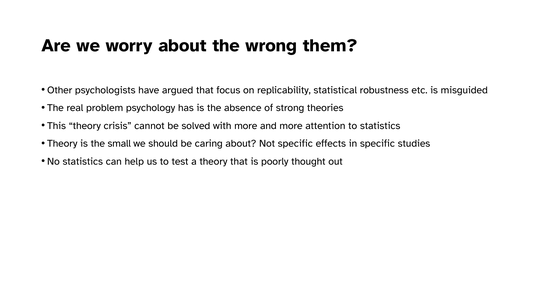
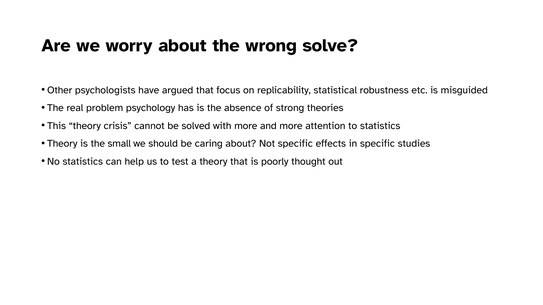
them: them -> solve (330, 46)
